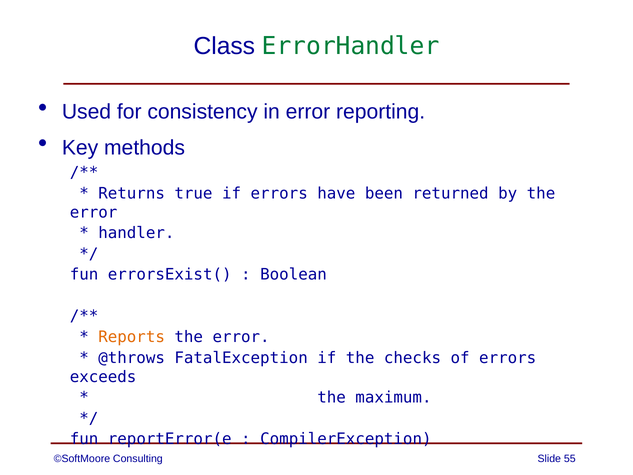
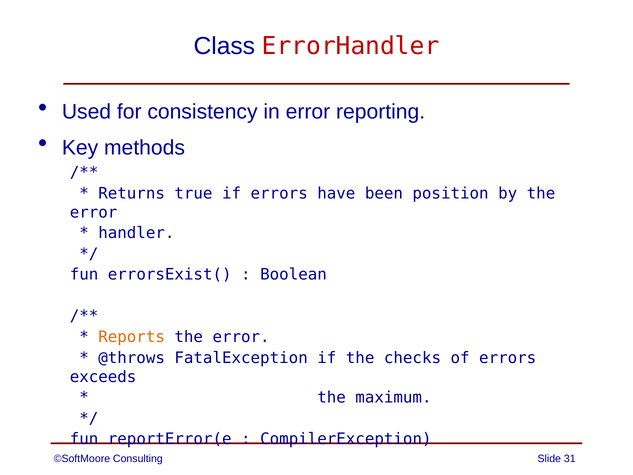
ErrorHandler colour: green -> red (351, 46)
returned: returned -> position (451, 193)
55: 55 -> 31 (570, 459)
